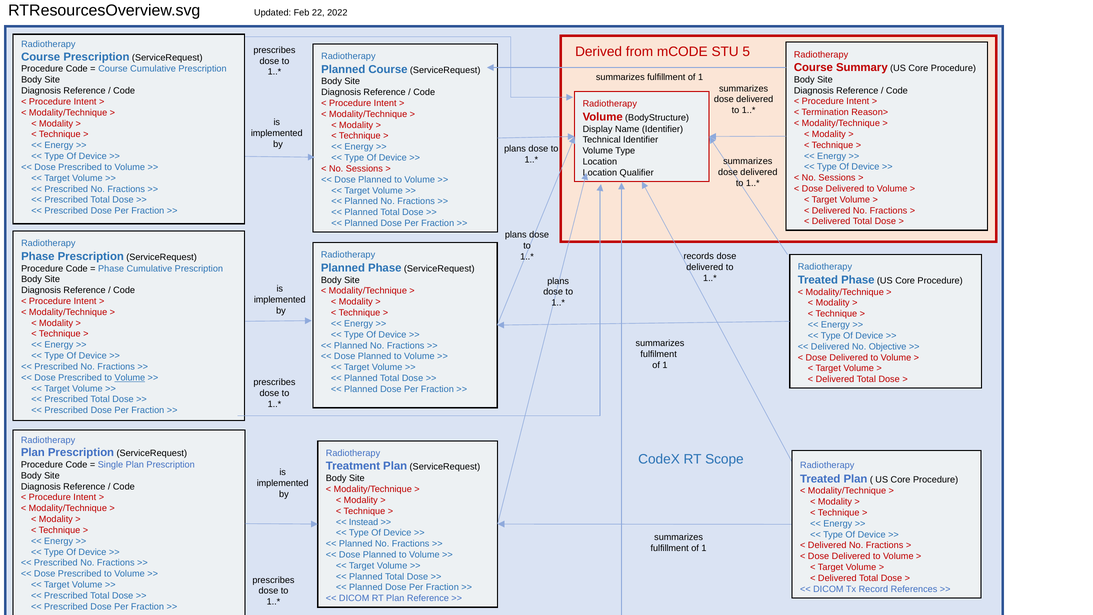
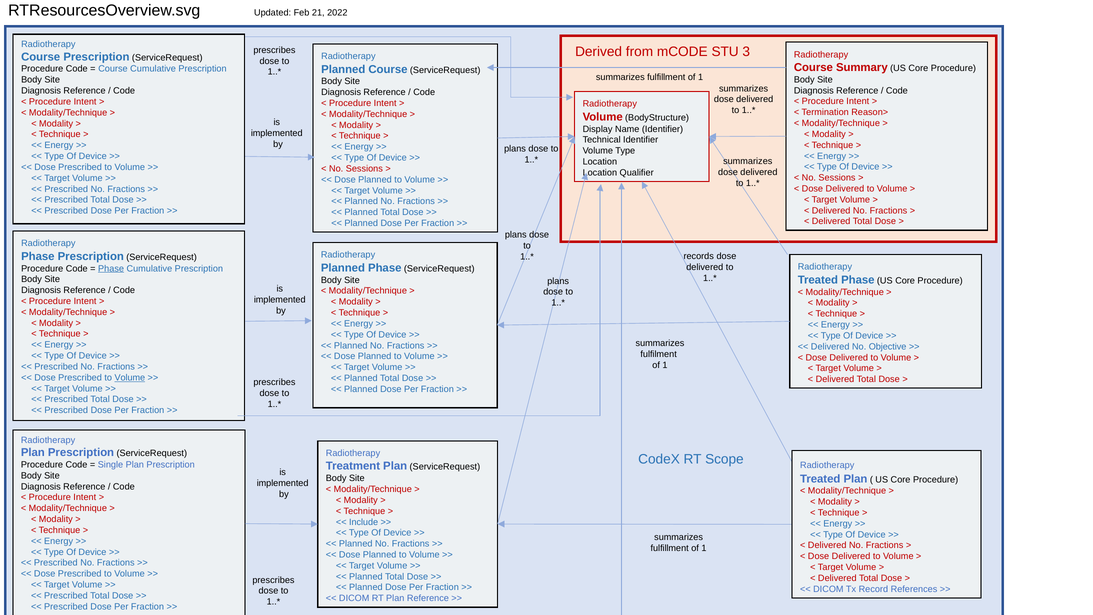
22: 22 -> 21 (318, 13)
5: 5 -> 3 (746, 52)
Phase underline: none -> present (111, 268)
Instead: Instead -> Include (364, 522)
